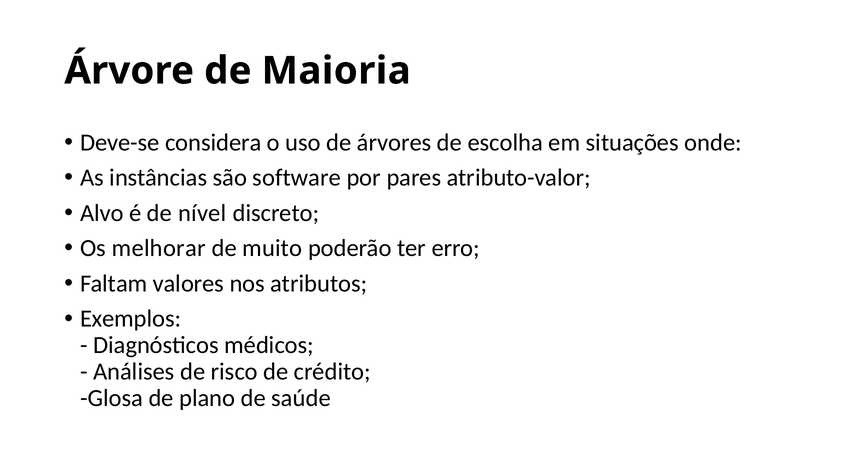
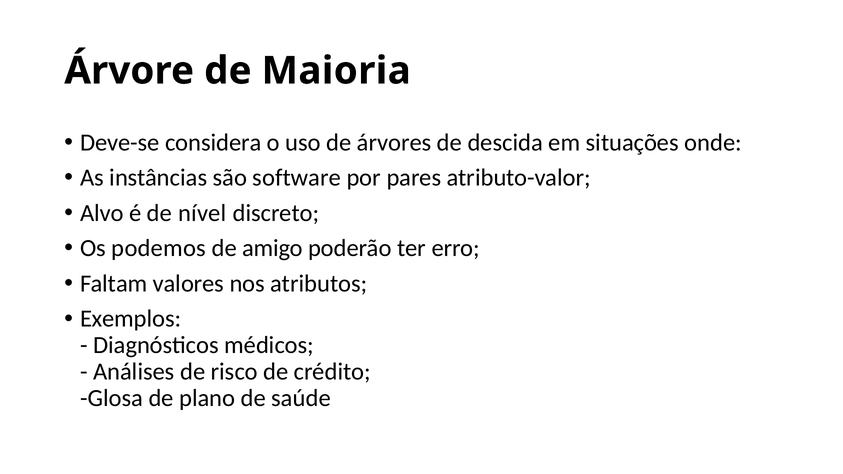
escolha: escolha -> descida (505, 142)
melhorar: melhorar -> podemos (159, 248)
muito: muito -> amigo (273, 248)
